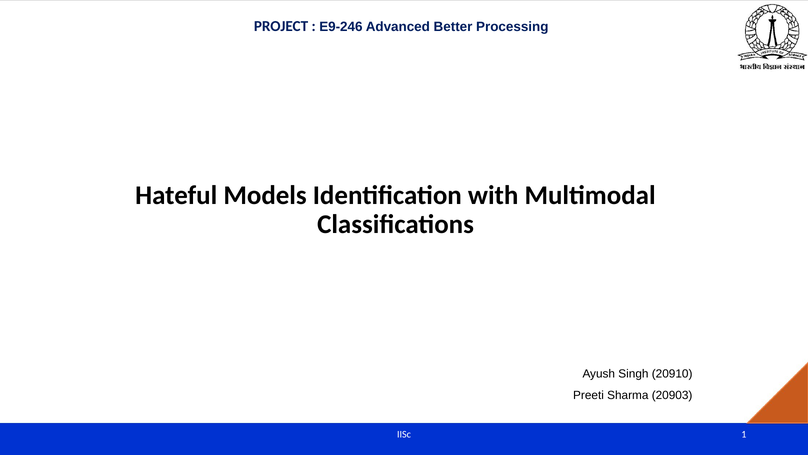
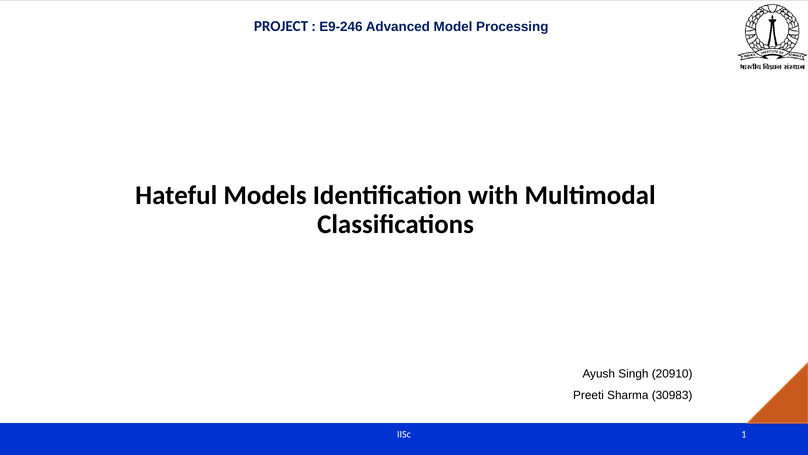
Better: Better -> Model (453, 27)
20903: 20903 -> 30983 (672, 395)
